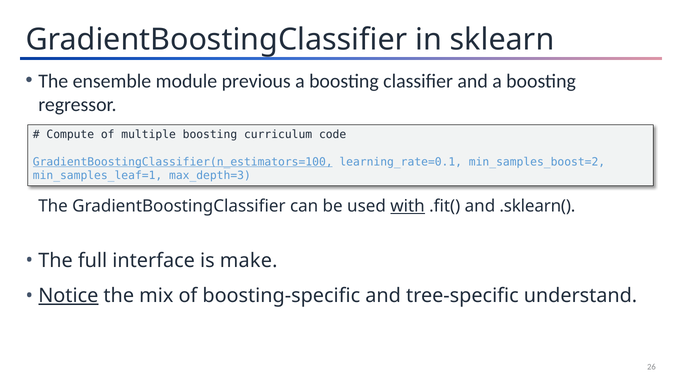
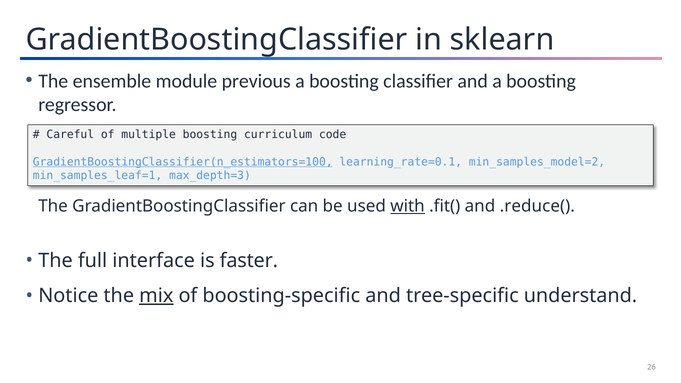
Compute: Compute -> Careful (70, 135)
min_samples_boost=2: min_samples_boost=2 -> min_samples_model=2 (537, 162)
.sklearn(: .sklearn( -> .reduce( (537, 206)
make: make -> faster (249, 261)
Notice underline: present -> none (68, 296)
mix underline: none -> present (156, 296)
